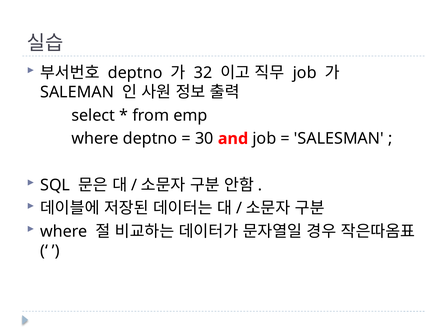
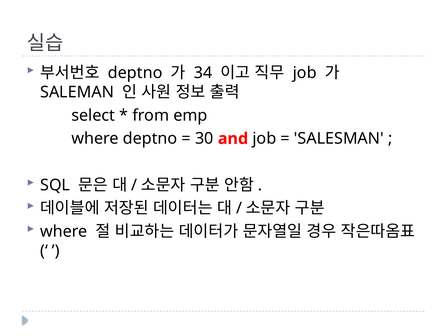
32: 32 -> 34 (203, 73)
